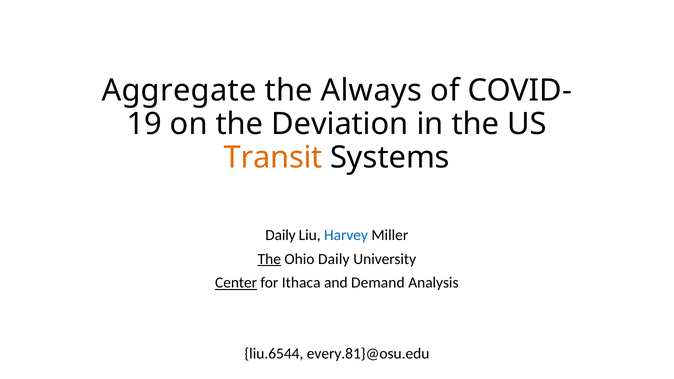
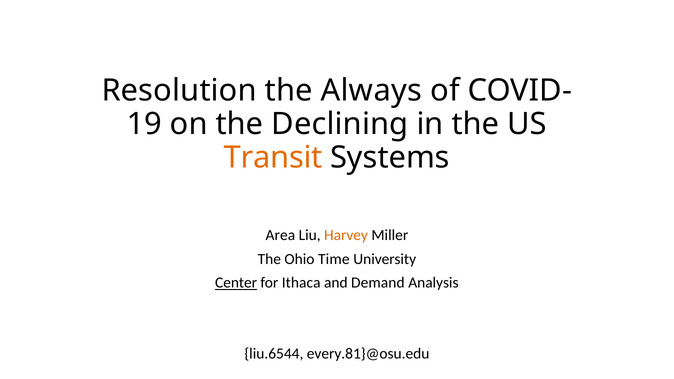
Aggregate: Aggregate -> Resolution (179, 91)
Deviation: Deviation -> Declining (340, 124)
Daily: Daily -> Area (280, 235)
Harvey colour: blue -> orange (346, 235)
The underline: present -> none (269, 259)
Ohio Daily: Daily -> Time (334, 259)
